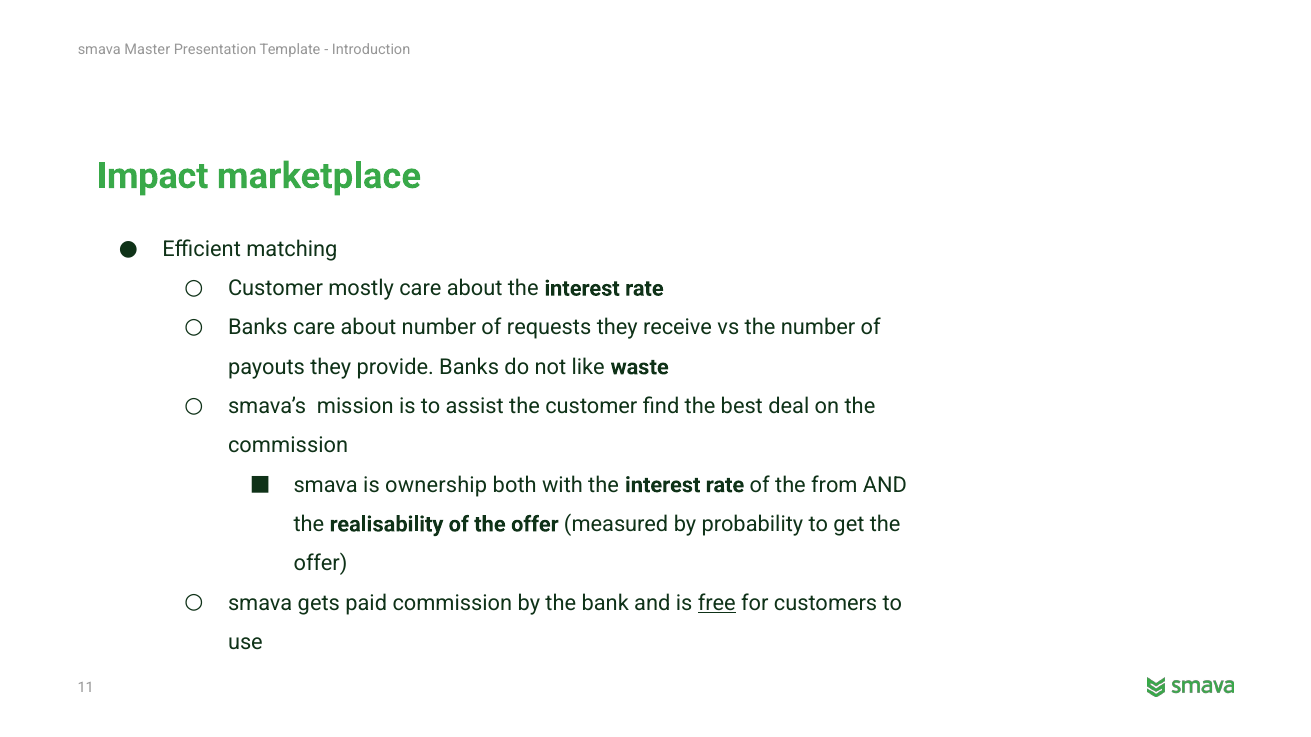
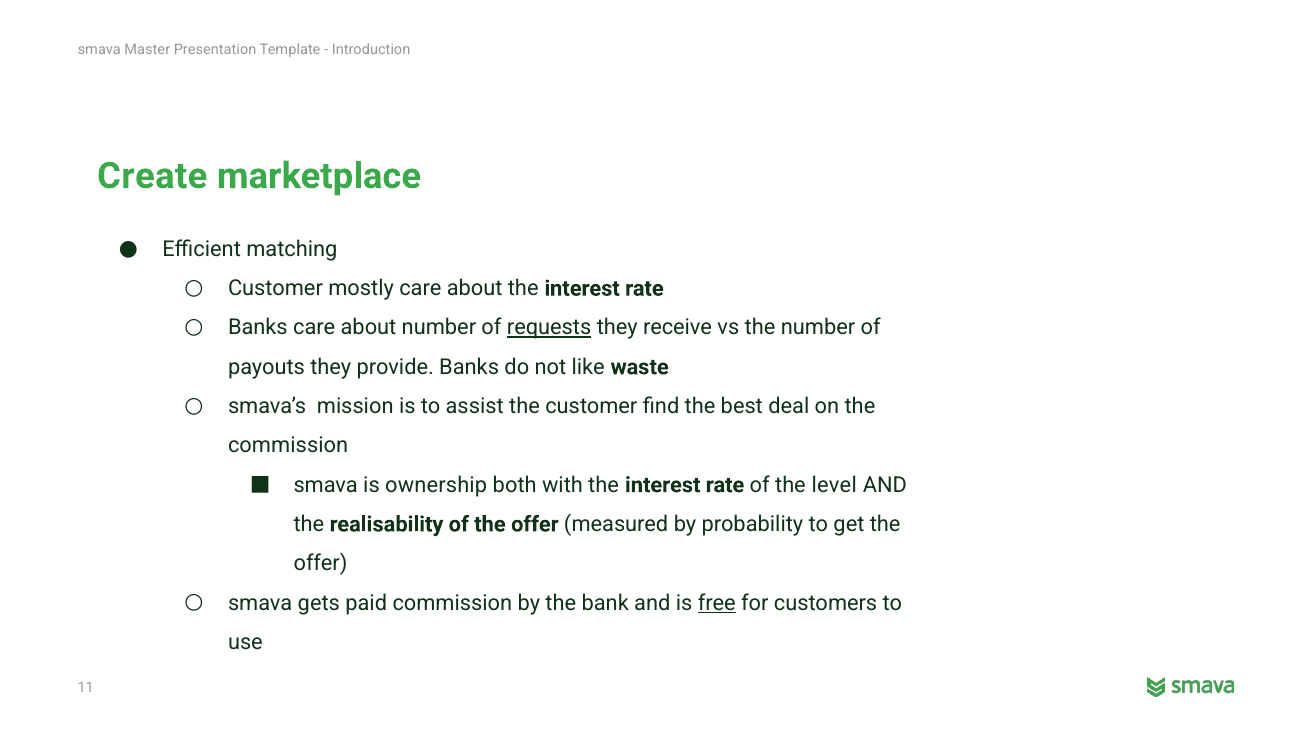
Impact: Impact -> Create (152, 176)
requests underline: none -> present (549, 328)
from: from -> level (834, 485)
